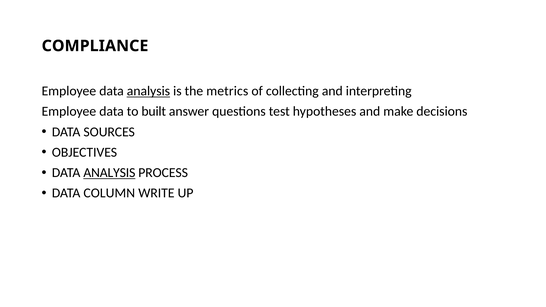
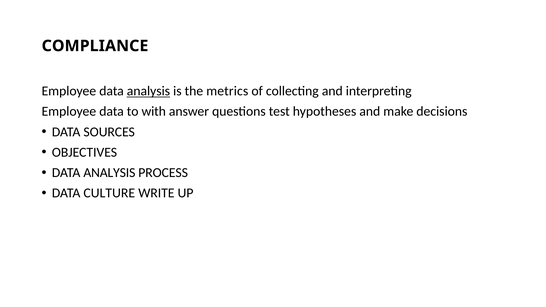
built: built -> with (154, 112)
ANALYSIS underline: present -> none (109, 173)
COLUMN: COLUMN -> CULTURE (109, 193)
